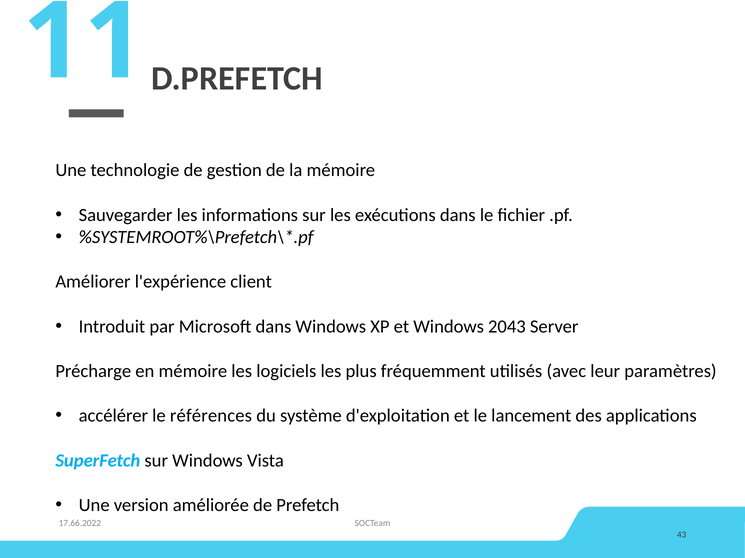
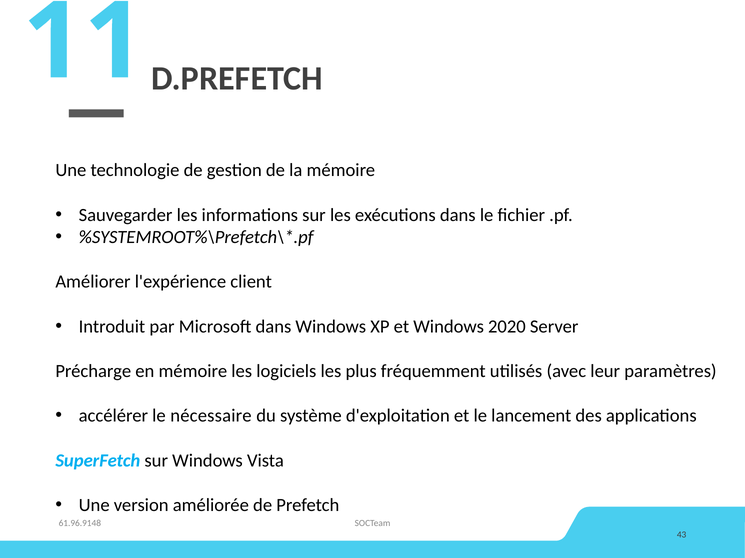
2043: 2043 -> 2020 (507, 327)
références: références -> nécessaire (211, 416)
17.66.2022: 17.66.2022 -> 61.96.9148 (80, 524)
